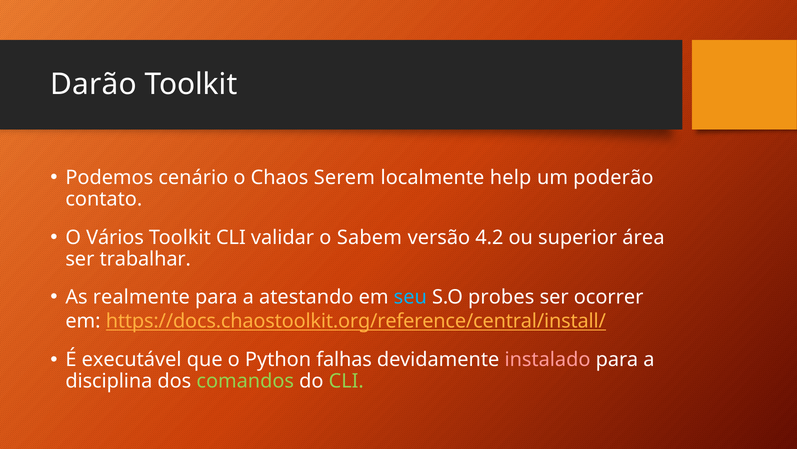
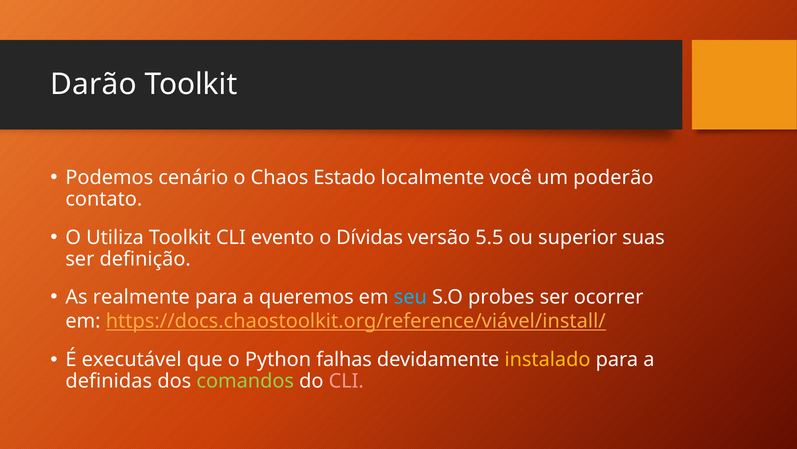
Serem: Serem -> Estado (345, 177)
help: help -> você (511, 177)
Vários: Vários -> Utiliza (115, 237)
validar: validar -> evento (283, 237)
Sabem: Sabem -> Dívidas (370, 237)
4.2: 4.2 -> 5.5 (489, 237)
área: área -> suas (644, 237)
trabalhar: trabalhar -> definição (145, 259)
atestando: atestando -> queremos (306, 297)
https://docs.chaostoolkit.org/reference/central/install/: https://docs.chaostoolkit.org/reference/central/install/ -> https://docs.chaostoolkit.org/reference/viável/install/ (356, 321)
instalado colour: pink -> yellow (547, 359)
disciplina: disciplina -> definidas (109, 381)
CLI colour: light green -> pink (346, 381)
